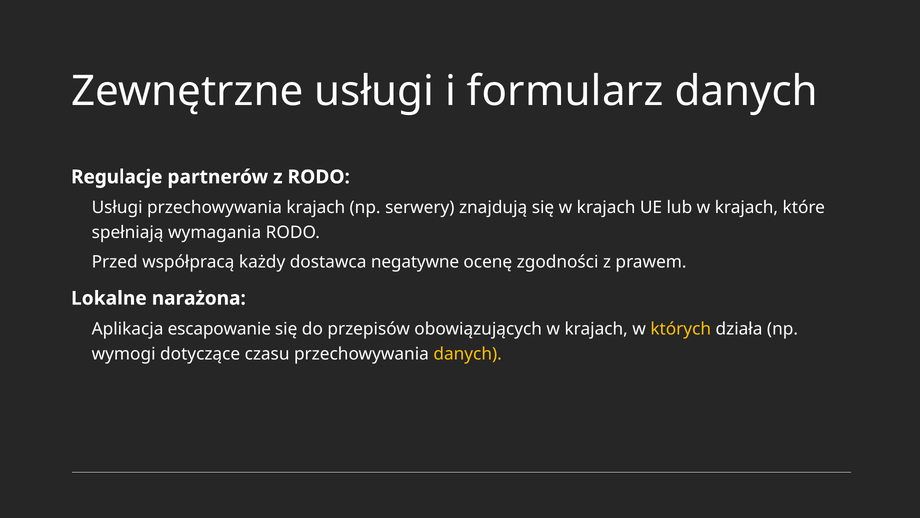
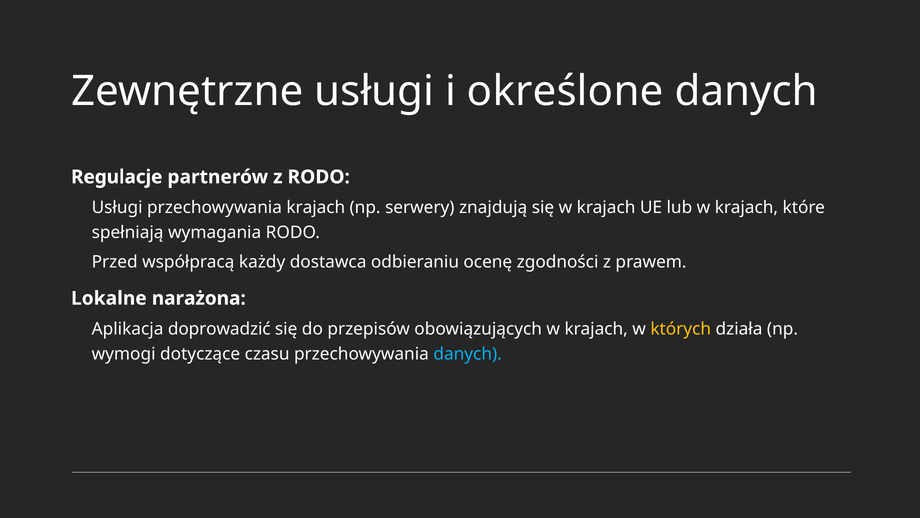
formularz: formularz -> określone (565, 91)
negatywne: negatywne -> odbieraniu (415, 262)
escapowanie: escapowanie -> doprowadzić (219, 329)
danych colour: yellow -> light blue (468, 354)
